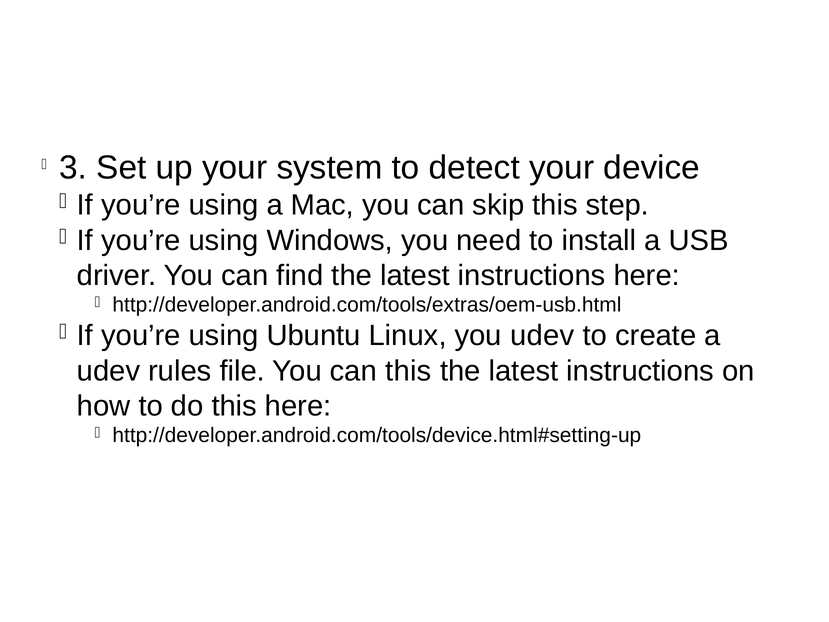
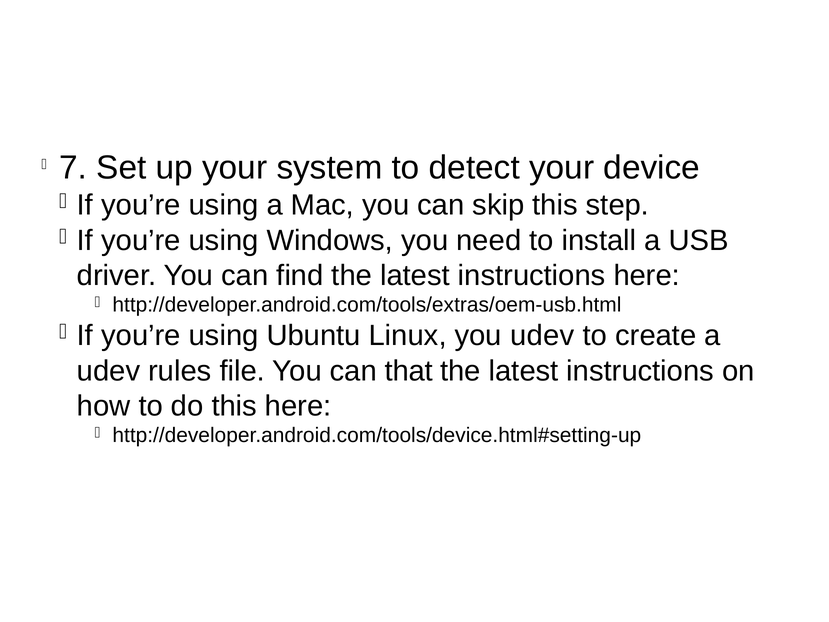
3: 3 -> 7 (73, 168)
can this: this -> that (409, 371)
